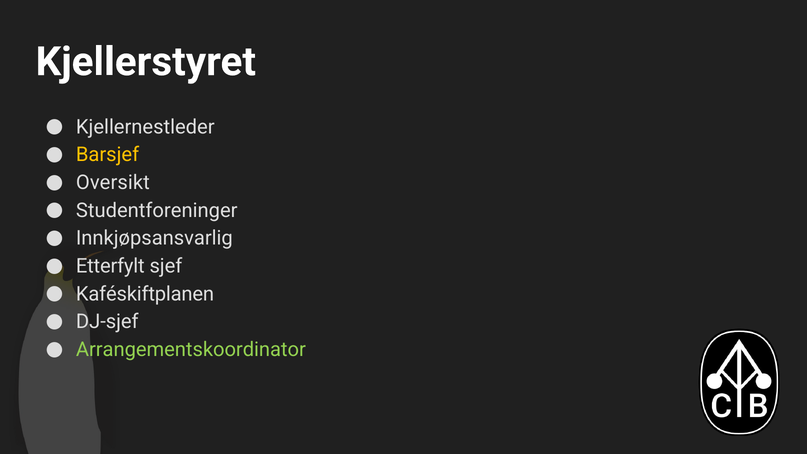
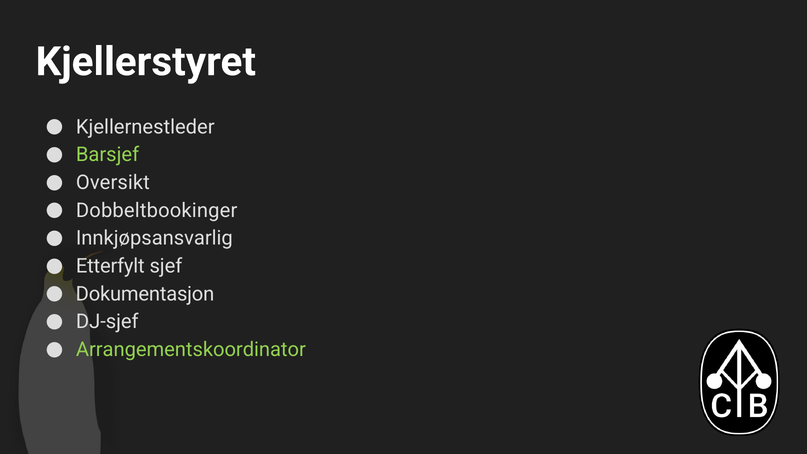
Barsjef colour: yellow -> light green (108, 155)
Studentforeninger: Studentforeninger -> Dobbeltbookinger (157, 210)
Kaféskiftplanen: Kaféskiftplanen -> Dokumentasjon (145, 294)
